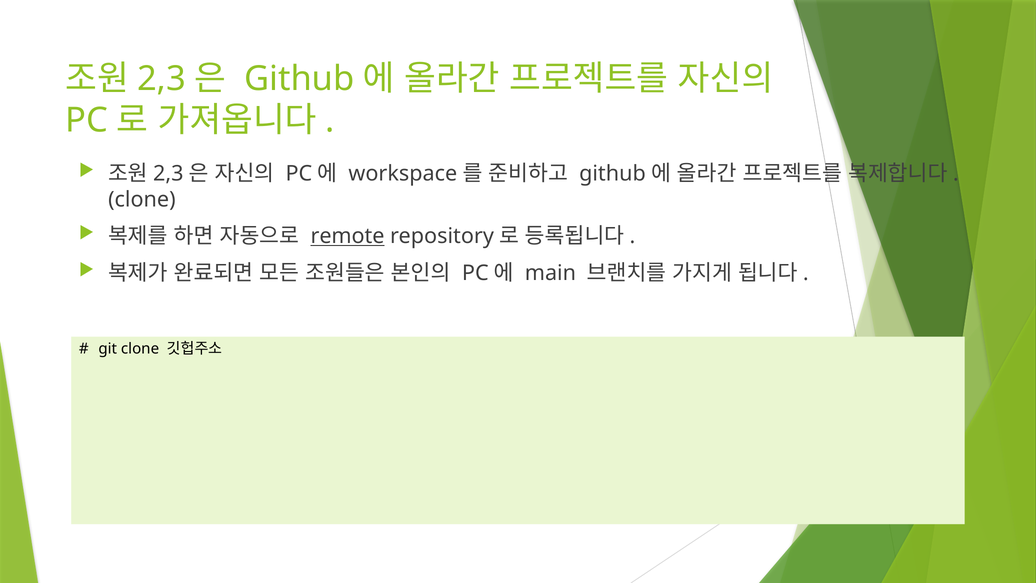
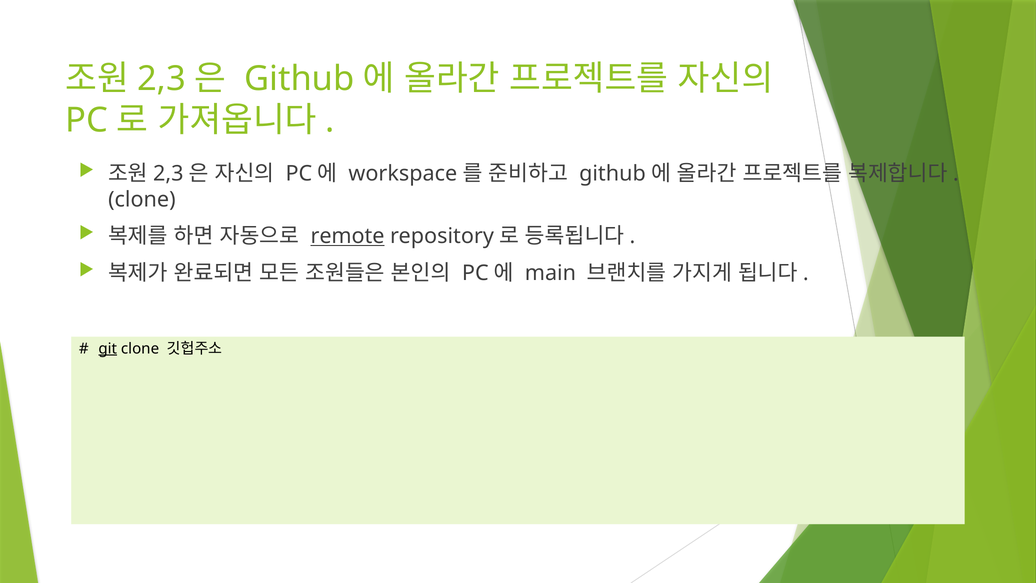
git underline: none -> present (108, 348)
